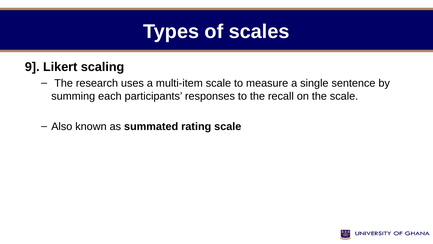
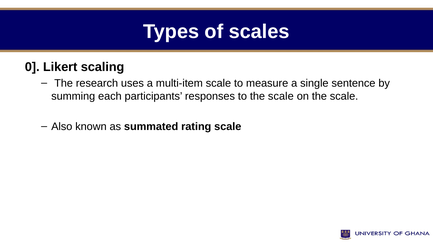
9: 9 -> 0 (32, 67)
to the recall: recall -> scale (281, 96)
